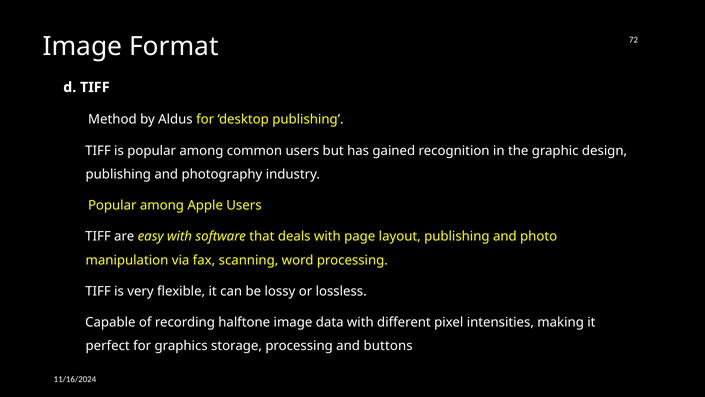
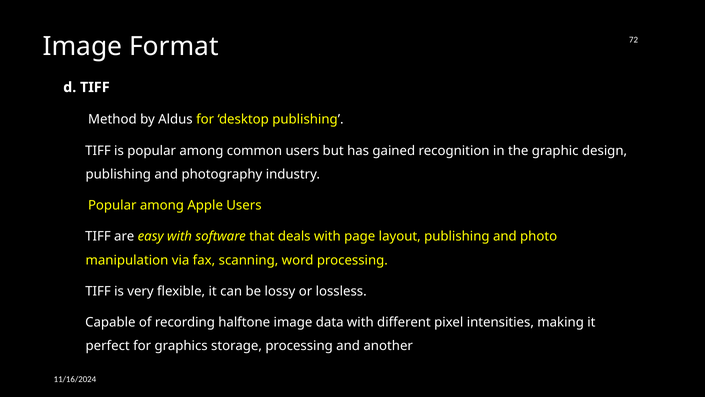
buttons: buttons -> another (388, 346)
